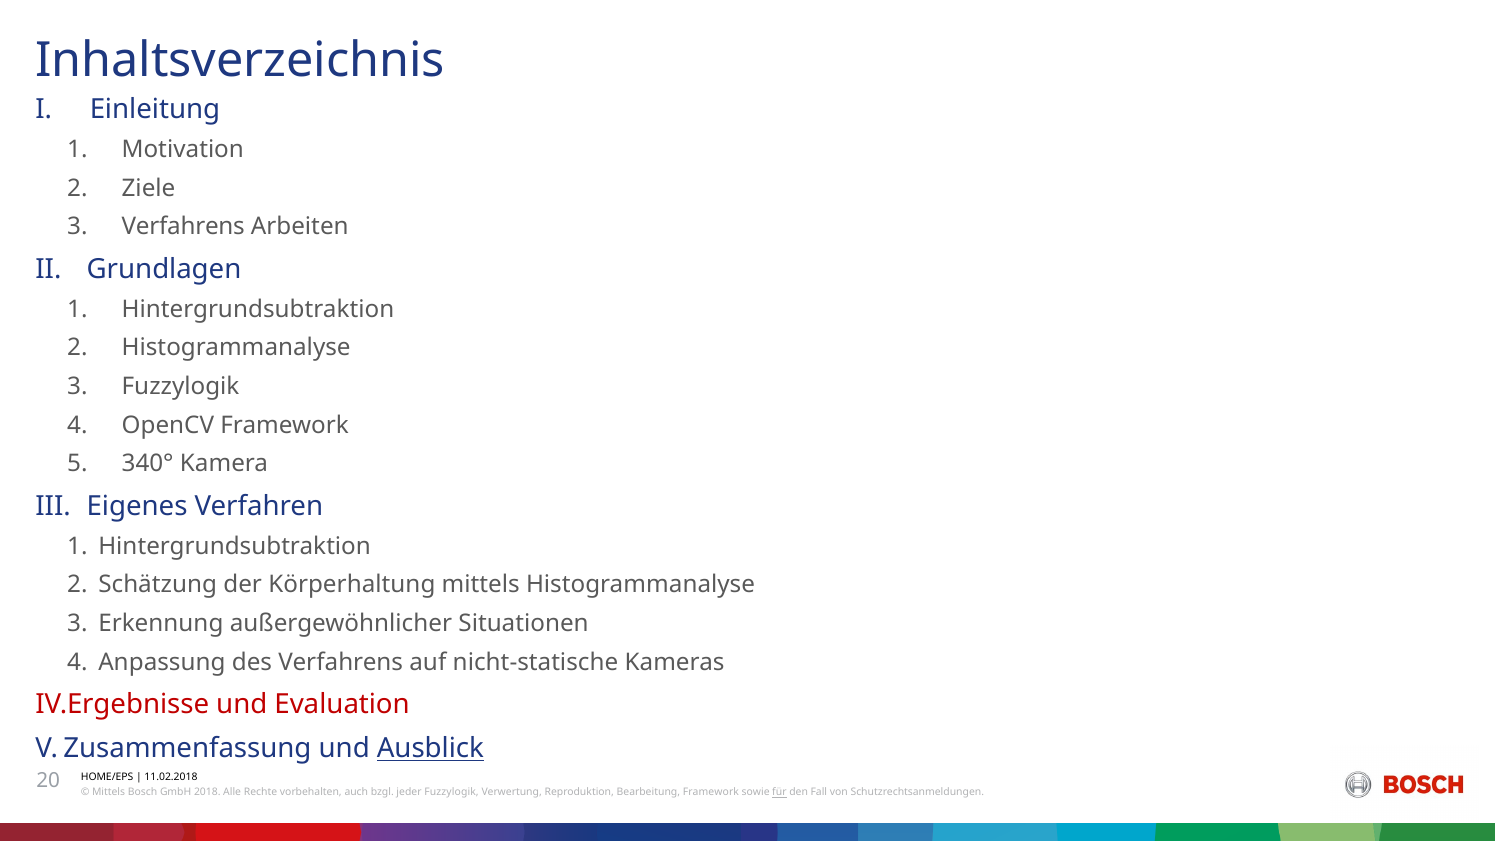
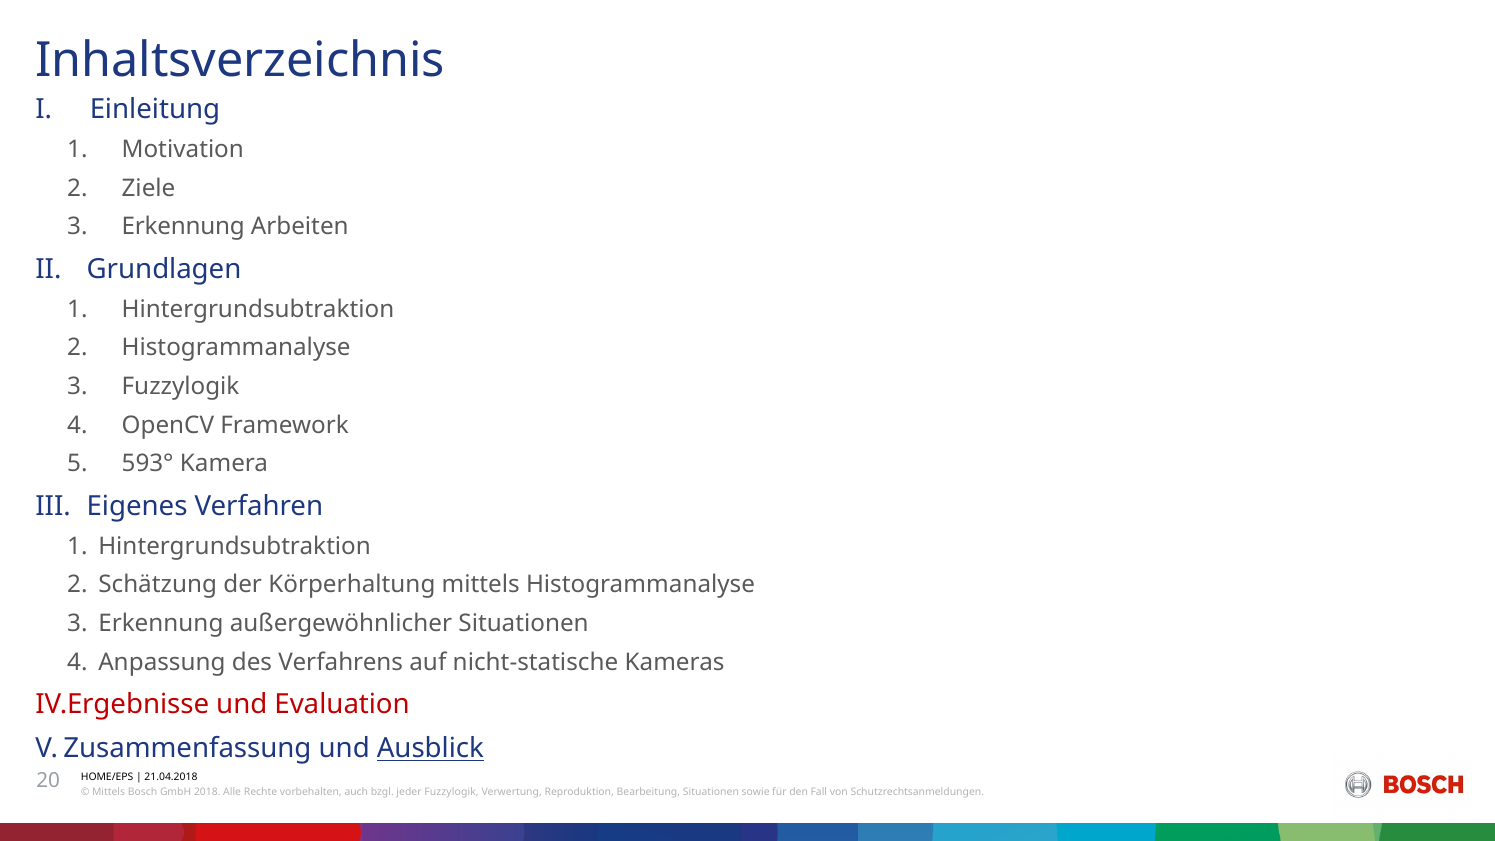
Verfahrens: Verfahrens -> Erkennung (183, 227)
340°: 340° -> 593° (148, 464)
11.02.2018: 11.02.2018 -> 21.04.2018 (171, 777)
Bearbeitung Framework: Framework -> Situationen (711, 793)
für underline: present -> none (779, 793)
